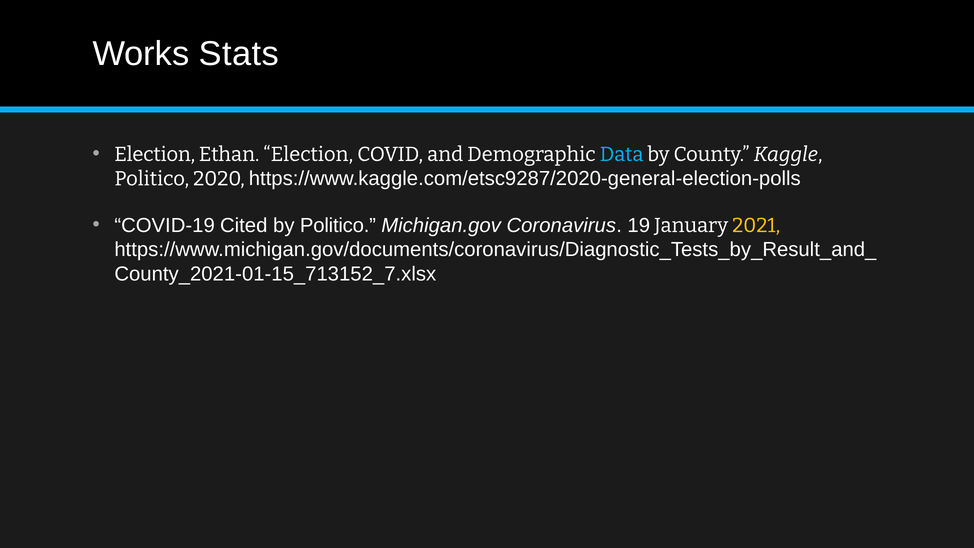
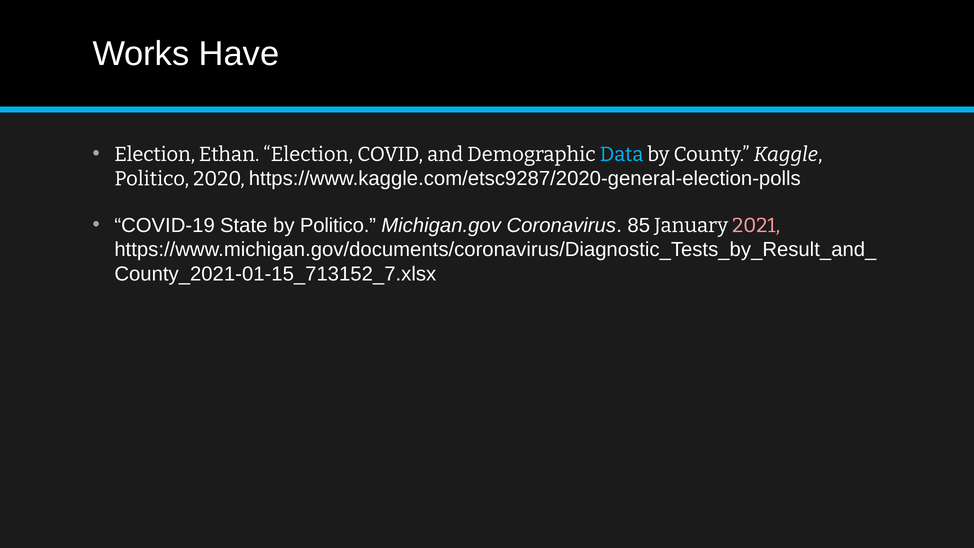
Stats: Stats -> Have (239, 54)
Cited: Cited -> State (244, 225)
19: 19 -> 85 (639, 225)
2021 colour: yellow -> pink (756, 225)
